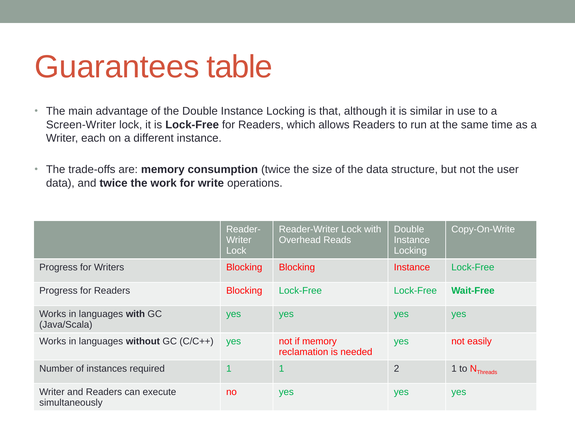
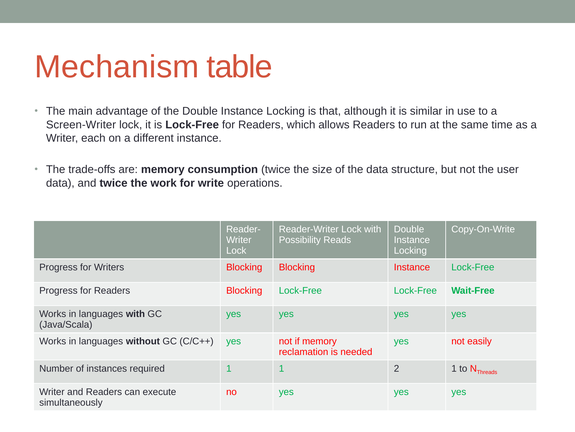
Guarantees: Guarantees -> Mechanism (117, 67)
Overhead: Overhead -> Possibility (300, 240)
